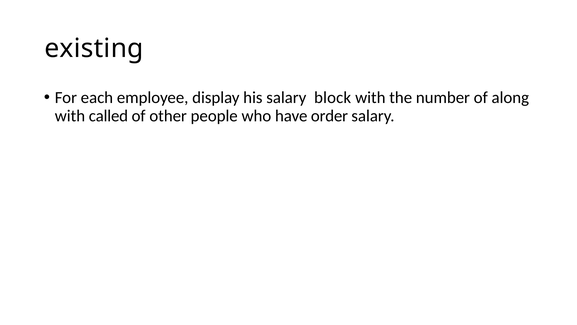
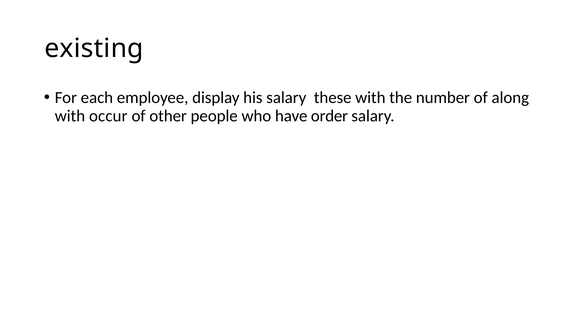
block: block -> these (333, 98)
called: called -> occur (108, 116)
